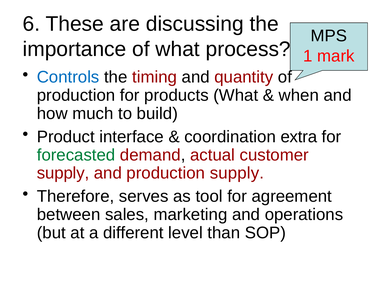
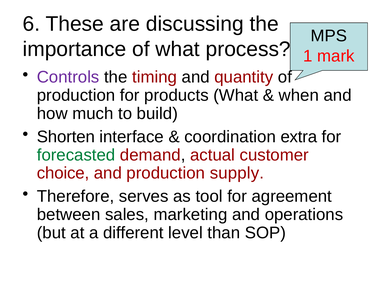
Controls colour: blue -> purple (68, 77)
Product: Product -> Shorten (66, 137)
supply: supply -> choice (63, 173)
